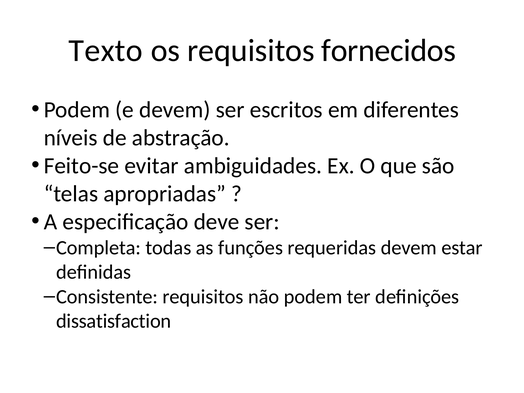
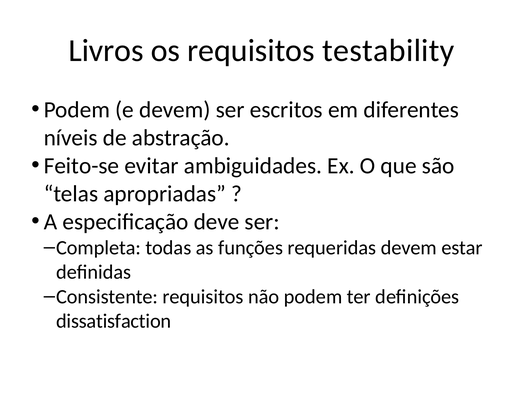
Texto: Texto -> Livros (106, 51)
fornecidos: fornecidos -> testability (388, 51)
